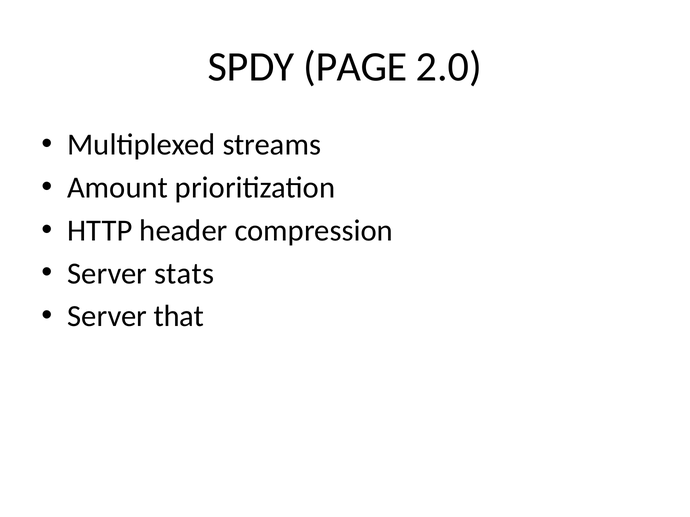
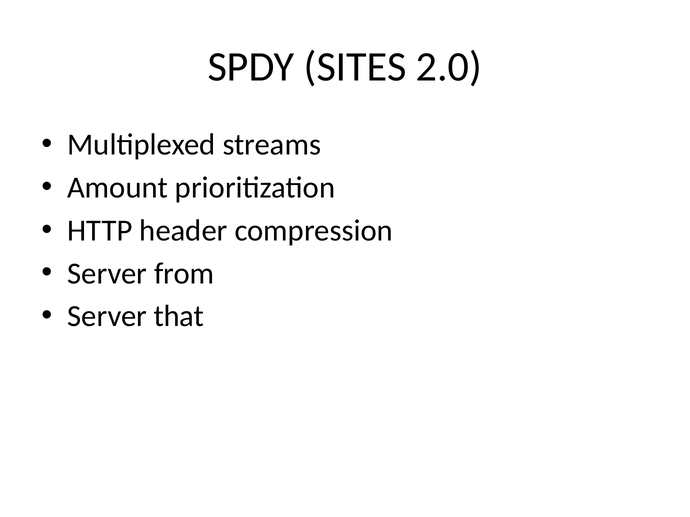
PAGE: PAGE -> SITES (355, 67)
stats: stats -> from (184, 274)
